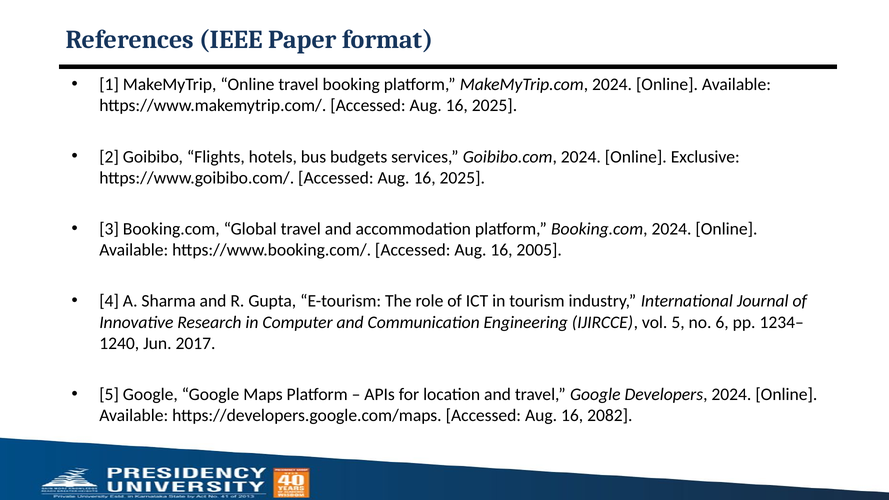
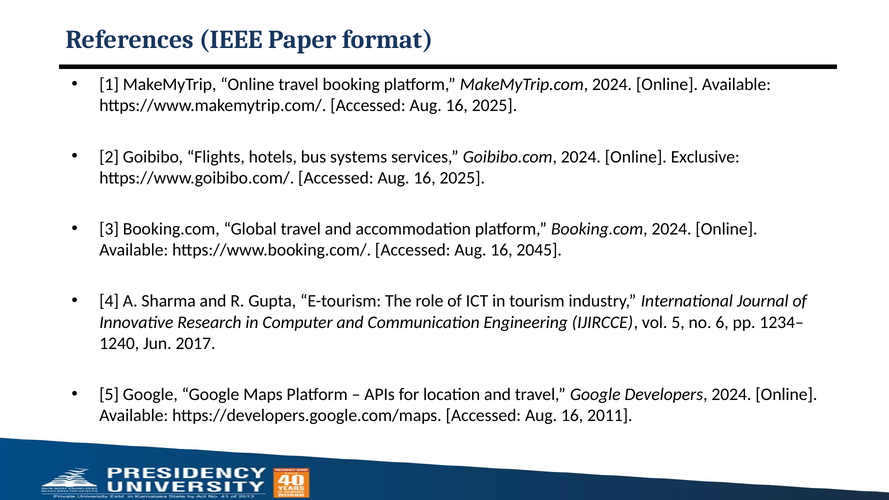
budgets: budgets -> systems (359, 157)
2005: 2005 -> 2045 (539, 250)
2082: 2082 -> 2011 (610, 416)
